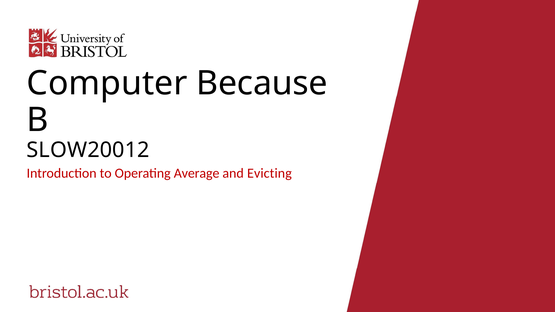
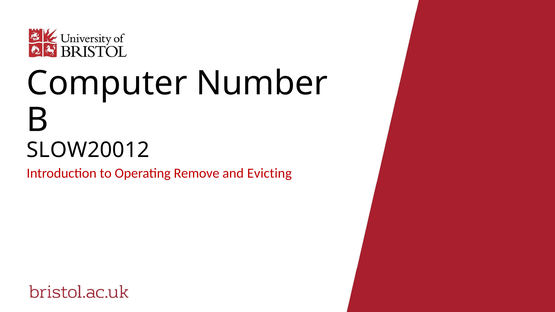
Because: Because -> Number (262, 83)
Average: Average -> Remove (197, 173)
